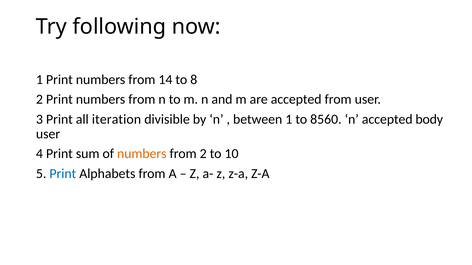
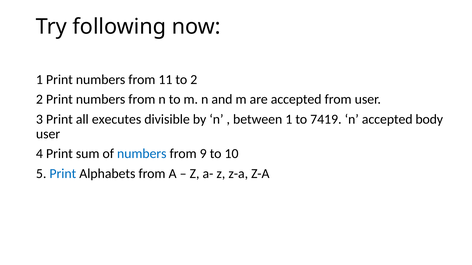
14: 14 -> 11 (165, 80)
to 8: 8 -> 2 (194, 80)
iteration: iteration -> executes (117, 119)
8560: 8560 -> 7419 (326, 119)
numbers colour: orange -> blue (142, 154)
from 2: 2 -> 9 (203, 154)
